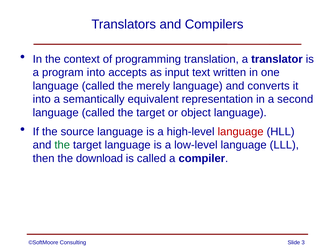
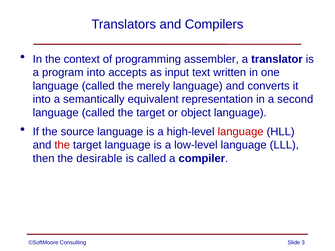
translation: translation -> assembler (211, 59)
the colour: green -> red (62, 145)
download: download -> desirable (99, 159)
